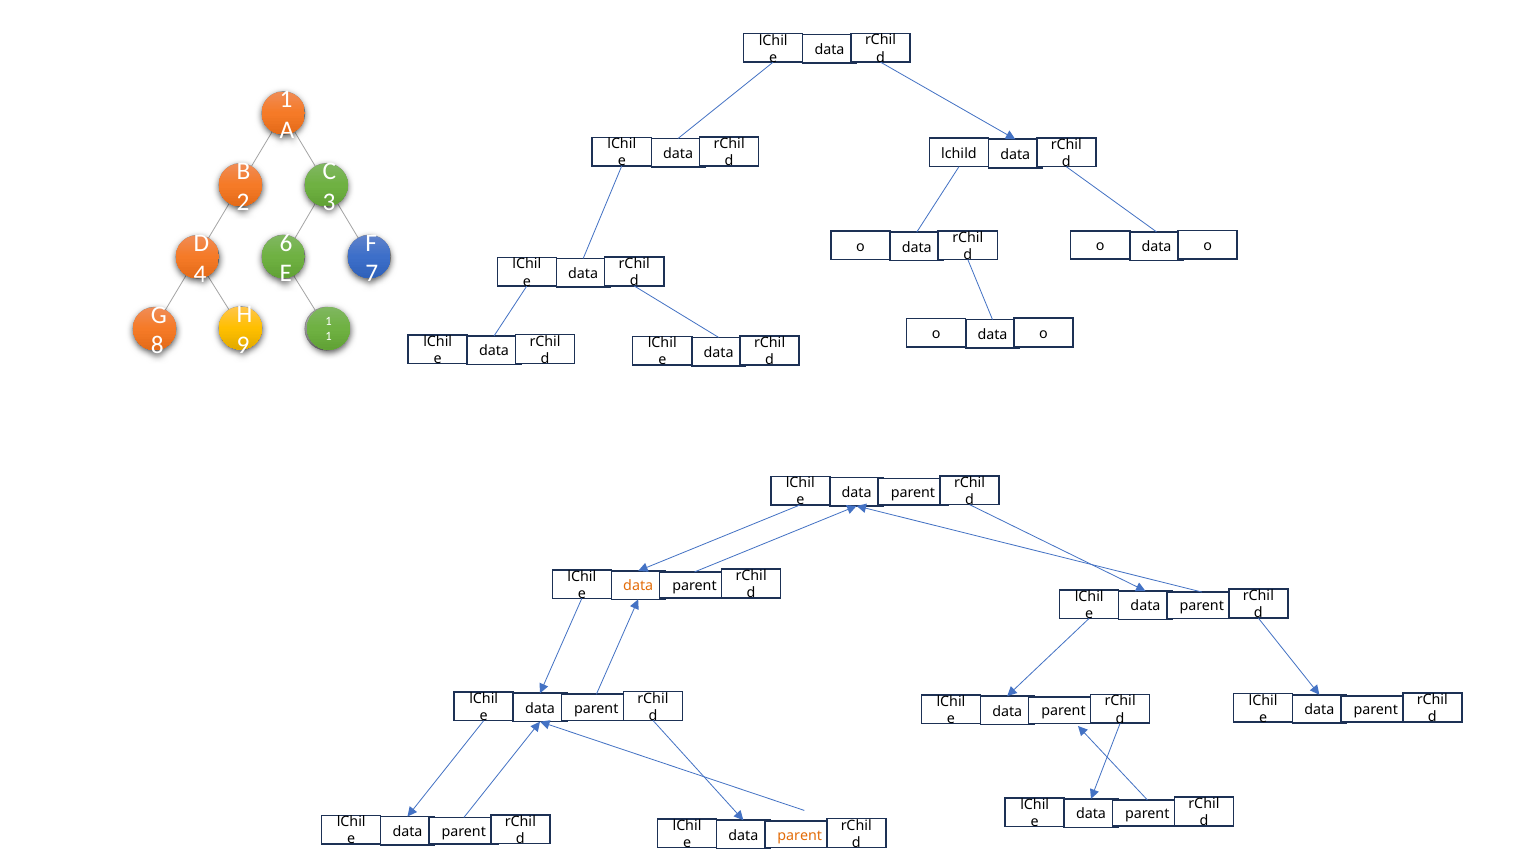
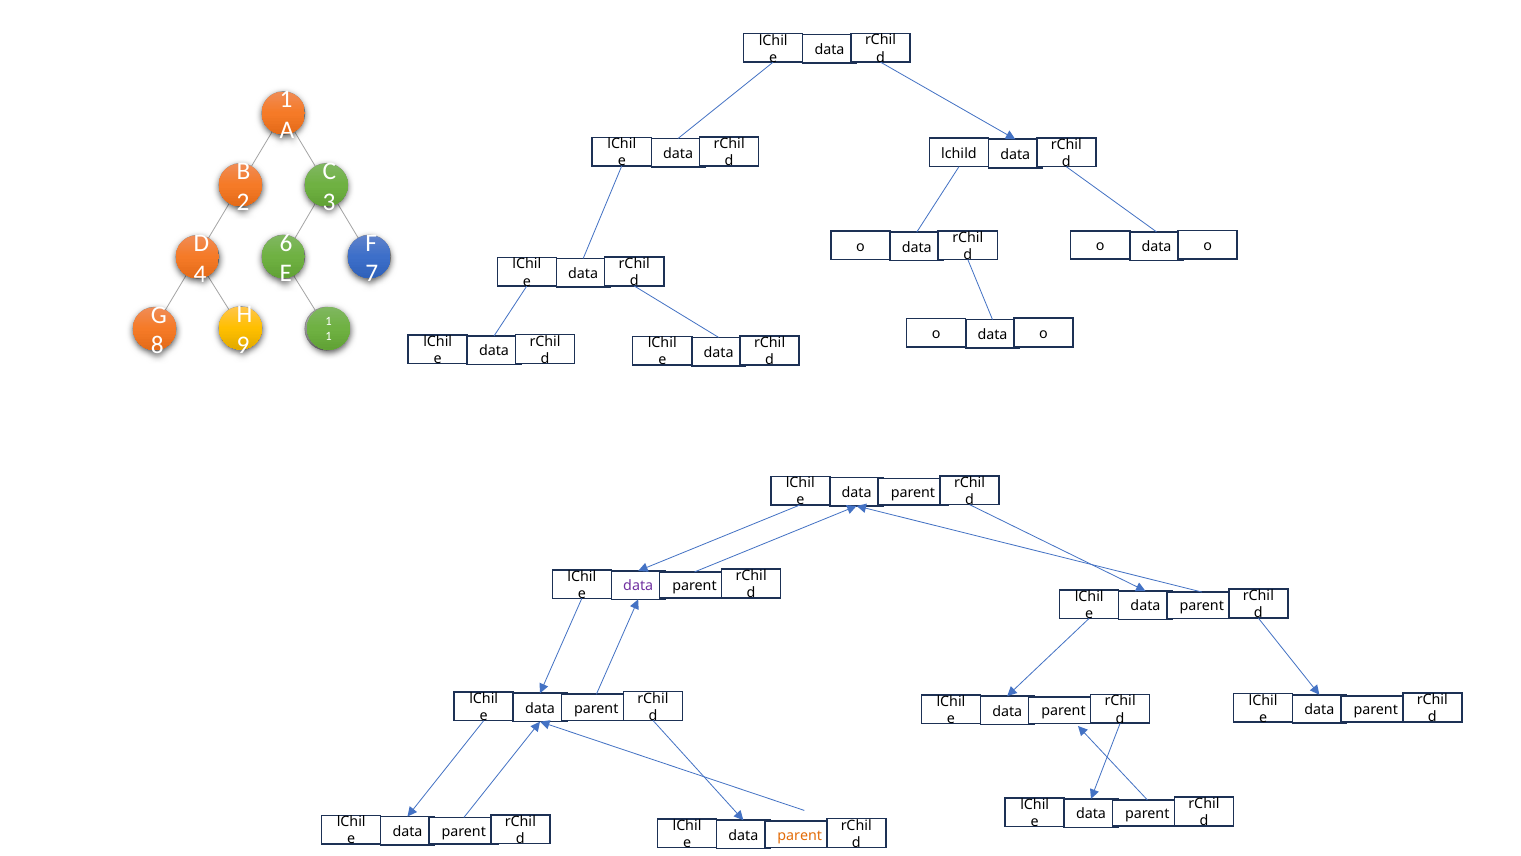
data colour: orange -> purple (638, 586)
